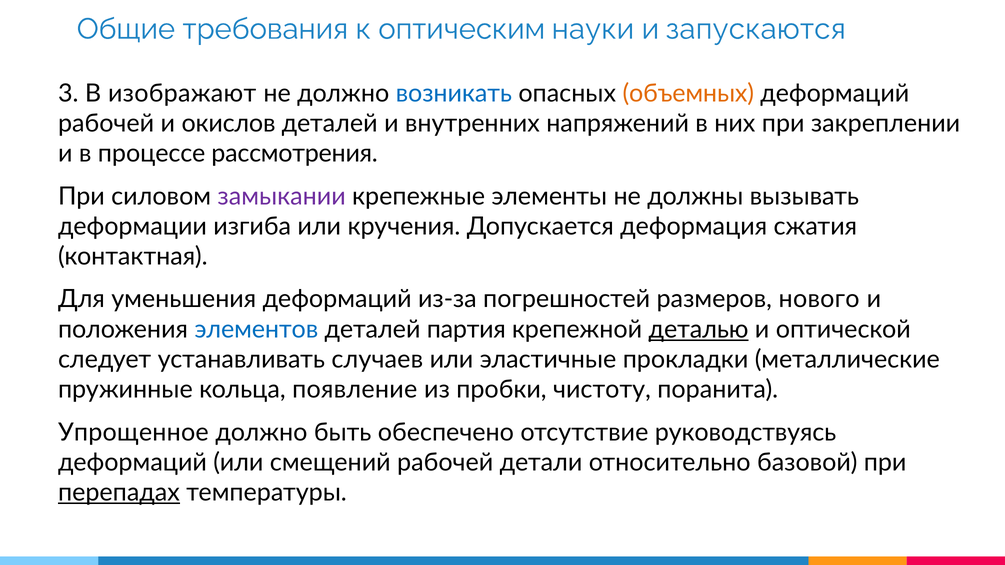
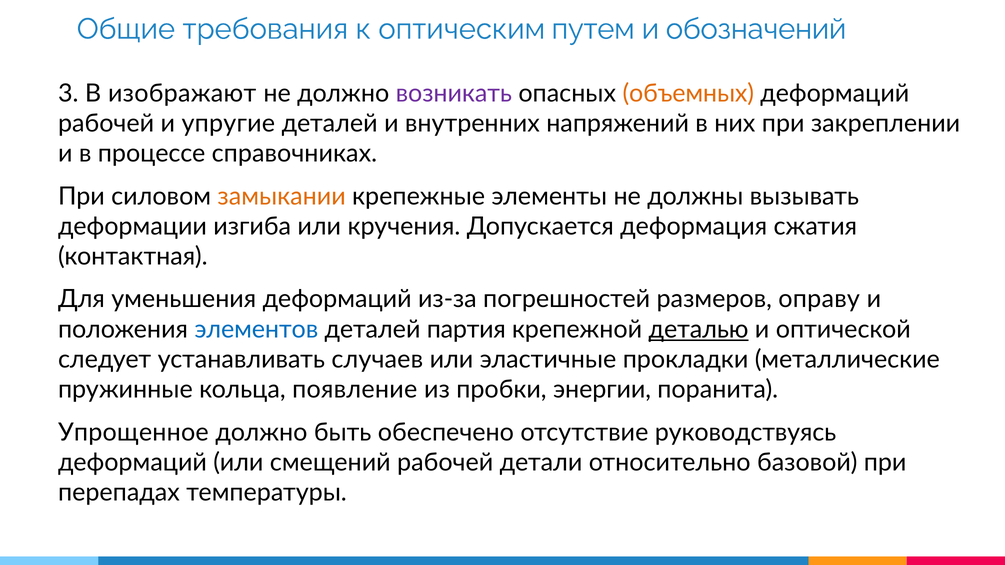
науки: науки -> путем (593, 29)
запускаются: запускаются -> обозначений (756, 29)
возникать colour: blue -> purple (454, 93)
окислов: окислов -> упругие (228, 123)
рассмотрения: рассмотрения -> справочниках (294, 154)
замыкании colour: purple -> orange (282, 196)
нового: нового -> оправу (819, 299)
чистоту: чистоту -> энергии (602, 390)
перепадах underline: present -> none (119, 493)
